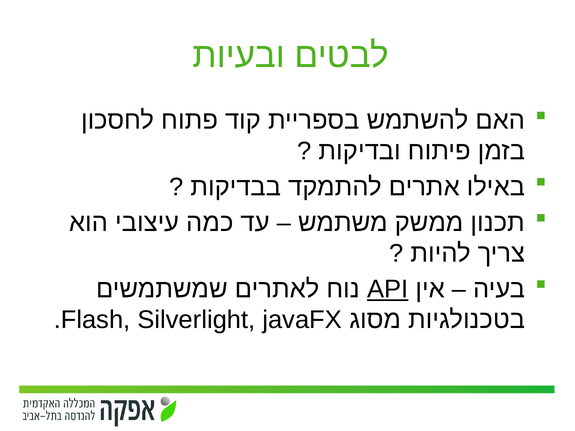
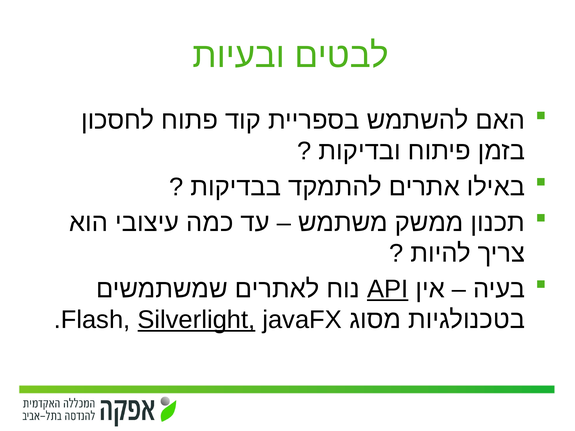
Silverlight underline: none -> present (196, 320)
